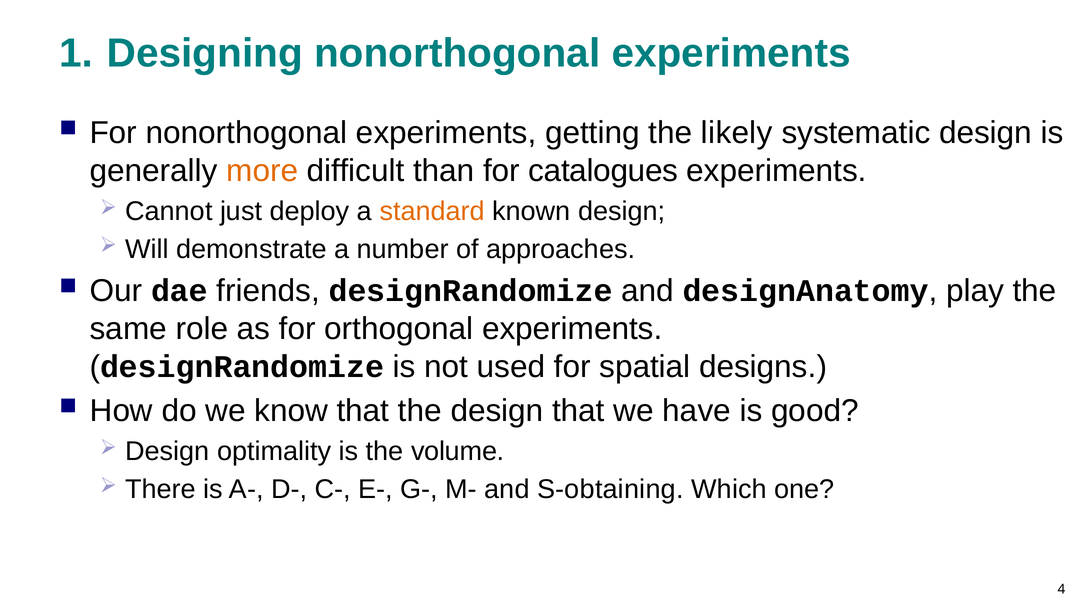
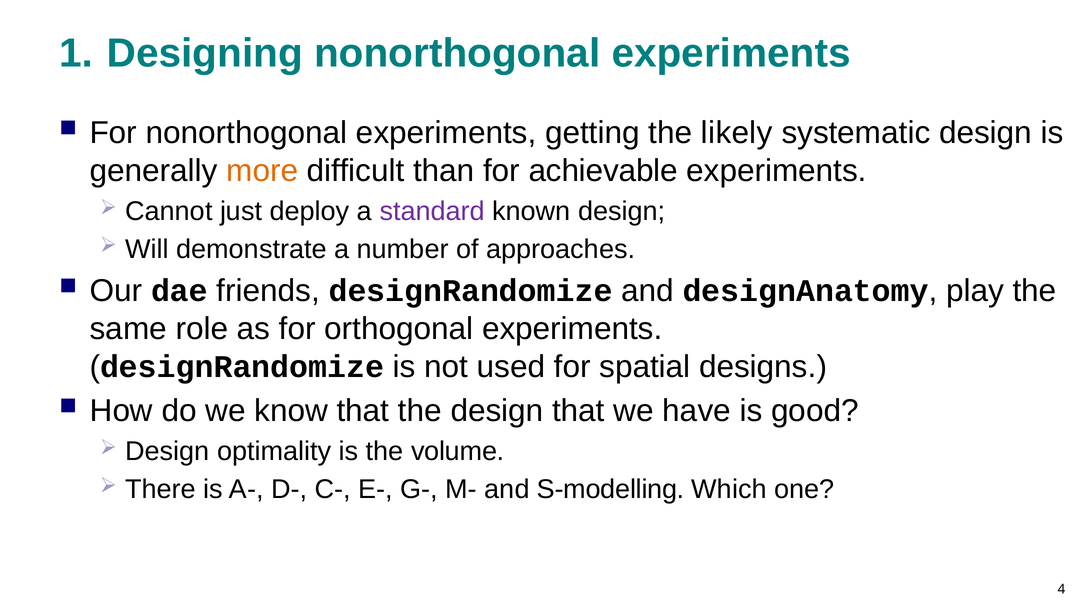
catalogues: catalogues -> achievable (603, 171)
standard colour: orange -> purple (432, 211)
S-obtaining: S-obtaining -> S-modelling (611, 489)
